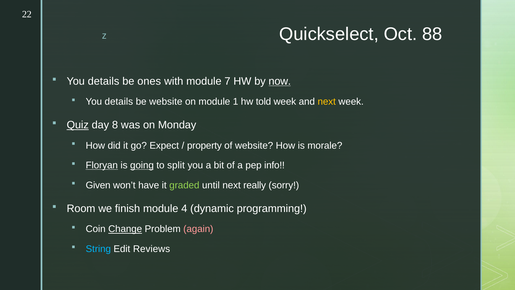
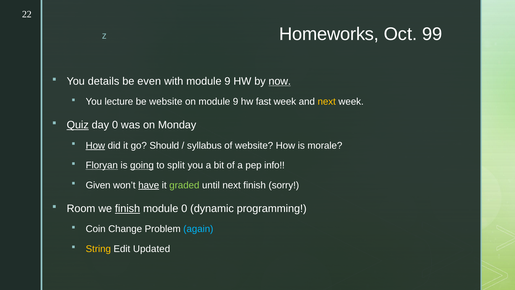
Quickselect: Quickselect -> Homeworks (329, 34)
88: 88 -> 99 (432, 34)
ones: ones -> even (149, 81)
with module 7: 7 -> 9 (227, 81)
details: details -> lecture (119, 101)
on module 1: 1 -> 9 (236, 101)
told: told -> fast (263, 101)
day 8: 8 -> 0 (115, 125)
How underline: none -> present (95, 145)
Expect: Expect -> Should (164, 145)
property: property -> syllabus (204, 145)
have underline: none -> present (149, 185)
next really: really -> finish (255, 185)
finish underline: none -> present (128, 208)
module 4: 4 -> 0 (184, 208)
Change underline: present -> none (125, 229)
again colour: pink -> light blue (198, 229)
String colour: light blue -> yellow (98, 249)
Reviews: Reviews -> Updated (152, 249)
